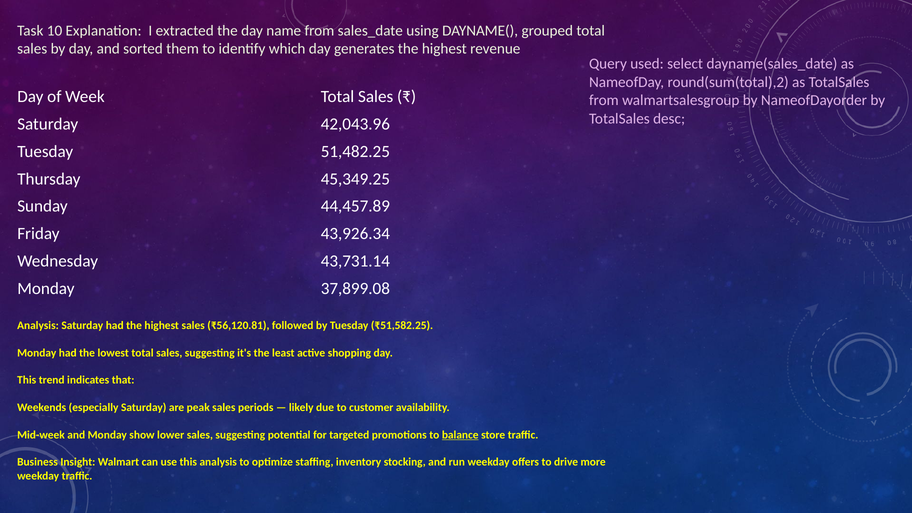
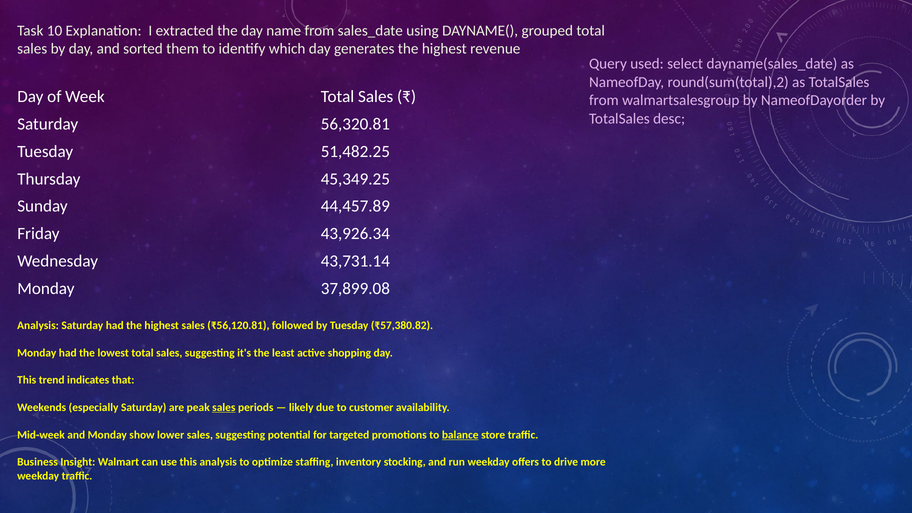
42,043.96: 42,043.96 -> 56,320.81 (355, 124)
₹51,582.25: ₹51,582.25 -> ₹57,380.82 (402, 325)
sales underline: none -> present (224, 407)
